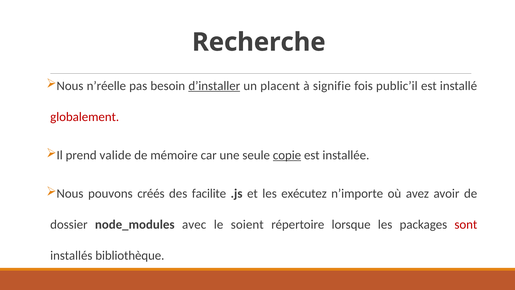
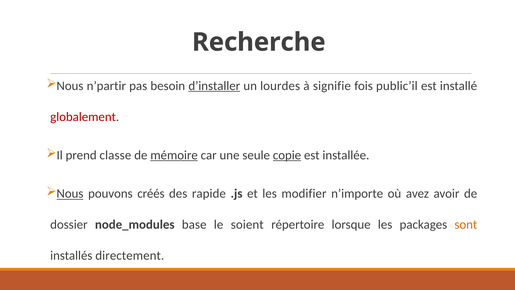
n’réelle: n’réelle -> n’partir (106, 86)
placent: placent -> lourdes (280, 86)
valide: valide -> classe (115, 155)
mémoire underline: none -> present (174, 155)
Nous underline: none -> present (70, 193)
facilite: facilite -> rapide (209, 193)
exécutez: exécutez -> modifier (304, 193)
avec: avec -> base (194, 224)
sont colour: red -> orange (466, 224)
bibliothèque: bibliothèque -> directement (130, 255)
